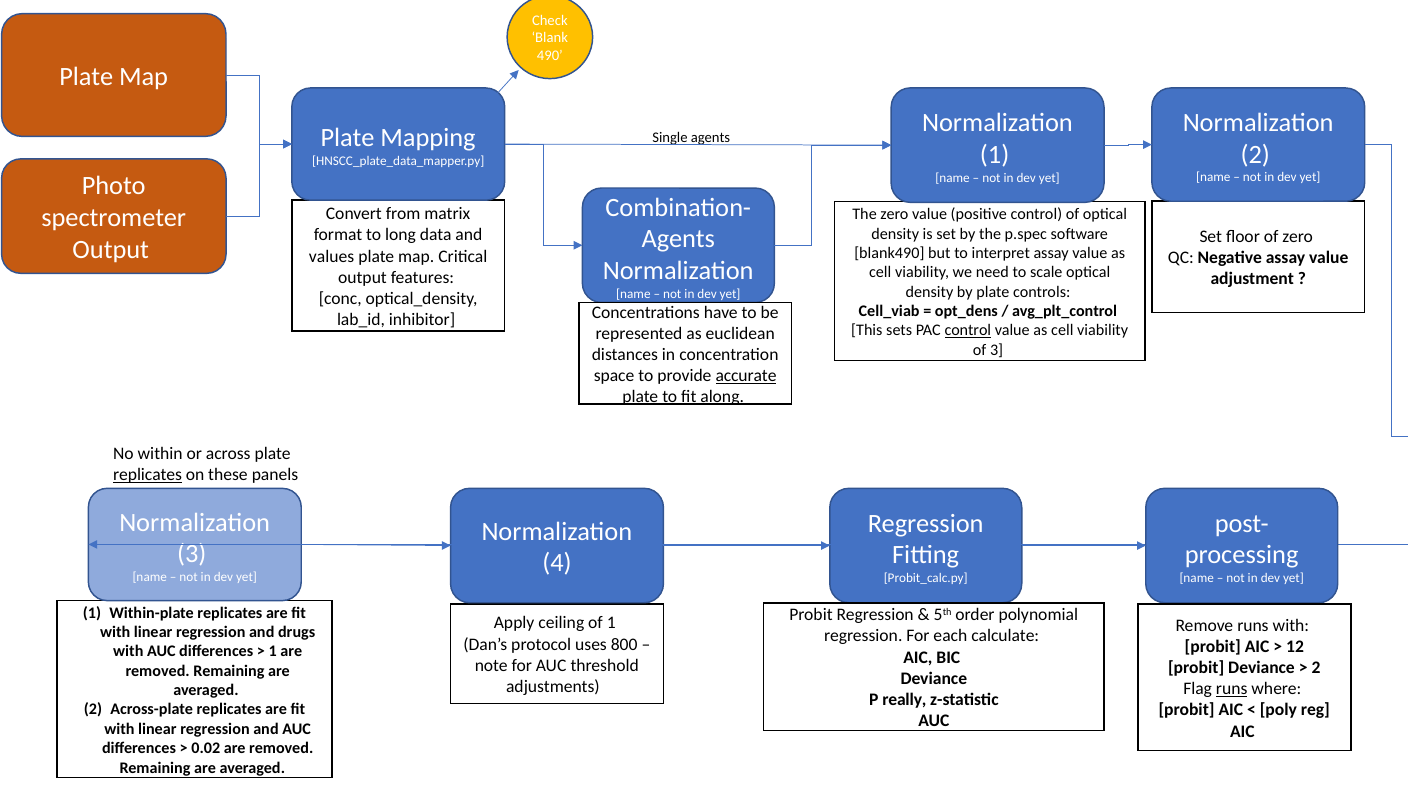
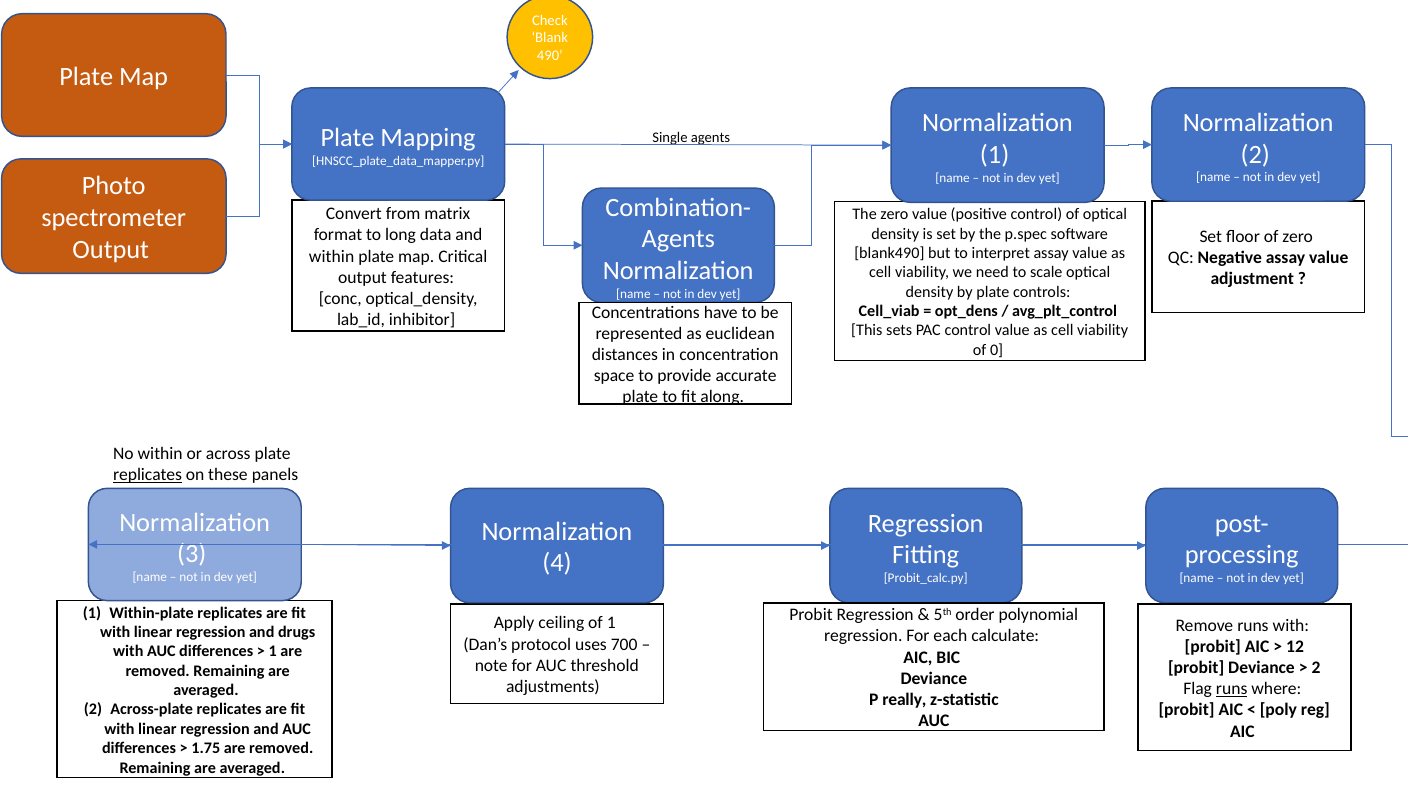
values: values -> within (332, 256)
control underline: present -> none (968, 331)
of 3: 3 -> 0 (997, 350)
accurate underline: present -> none (746, 376)
800: 800 -> 700 (624, 644)
0.02: 0.02 -> 1.75 (206, 748)
